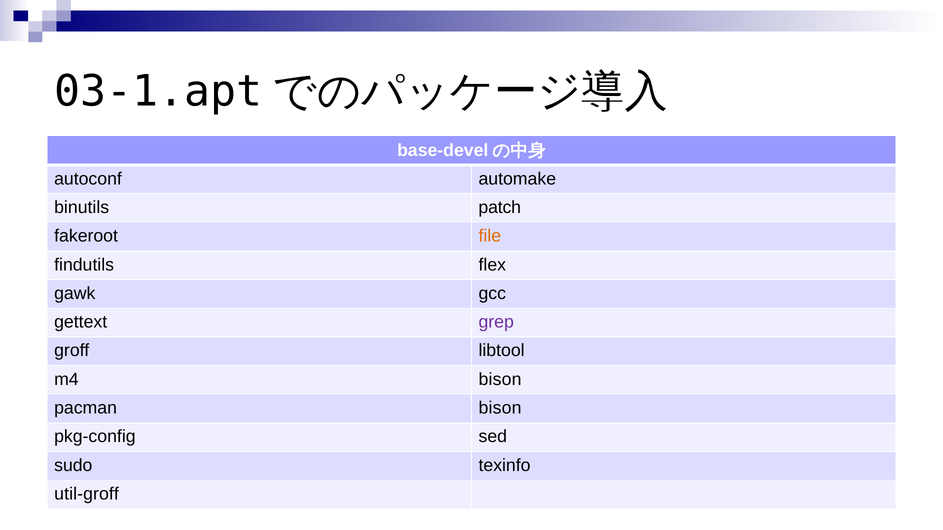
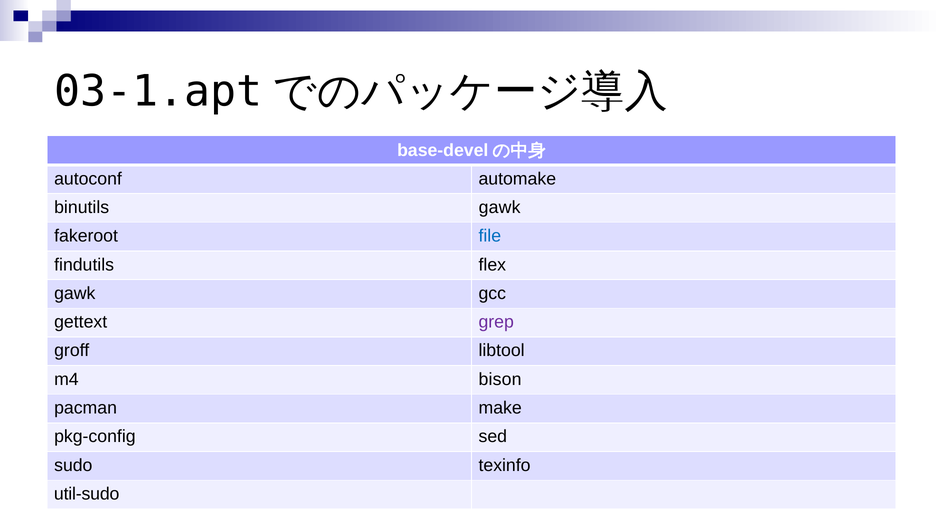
binutils patch: patch -> gawk (500, 208)
file colour: orange -> blue (490, 236)
pacman bison: bison -> make (500, 408)
util-groff: util-groff -> util-sudo (87, 494)
